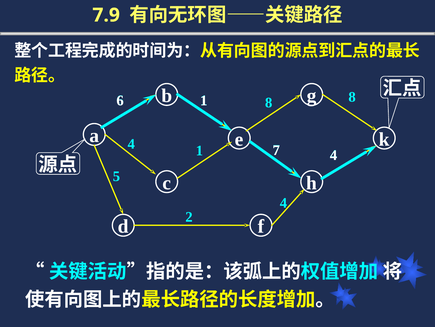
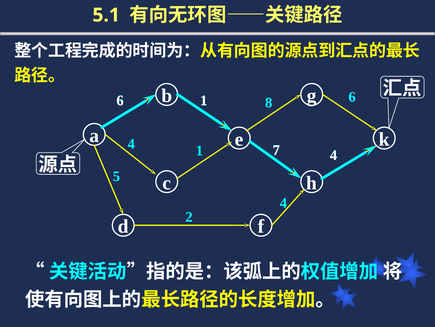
7.9: 7.9 -> 5.1 (106, 15)
8 8: 8 -> 6 (352, 97)
